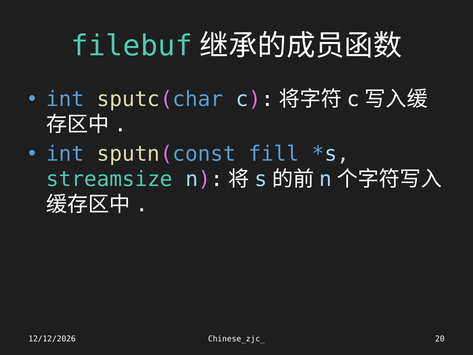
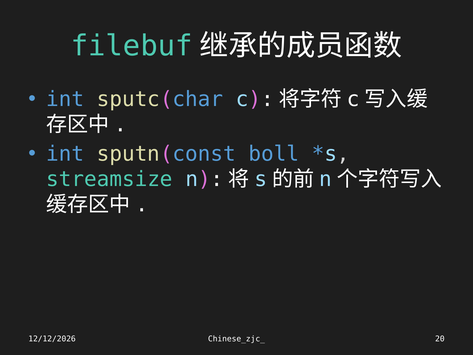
fill: fill -> boll (274, 154)
